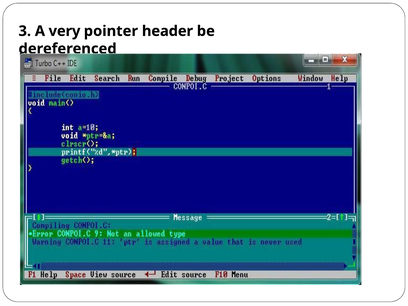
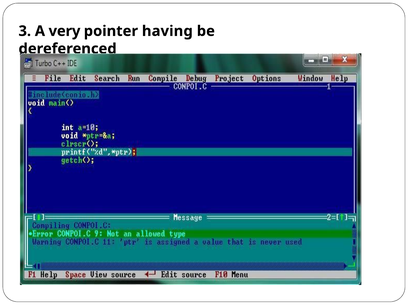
header: header -> having (167, 31)
